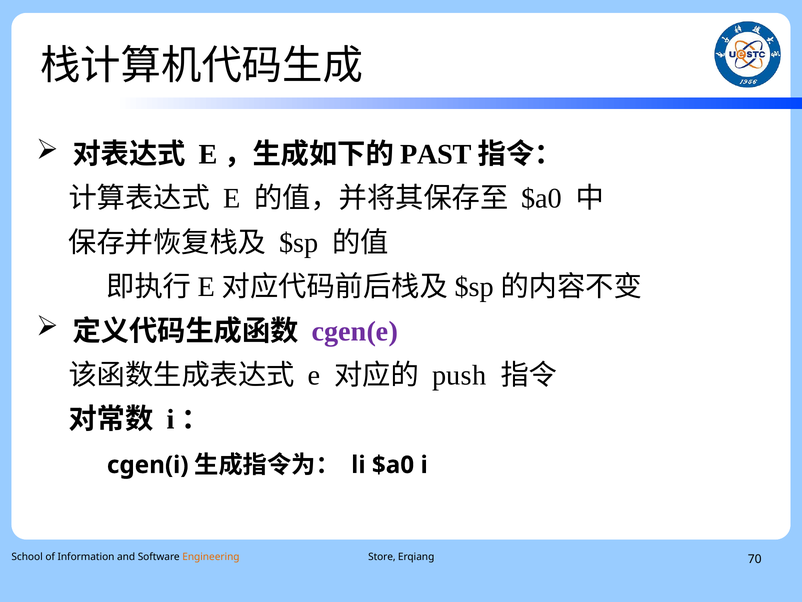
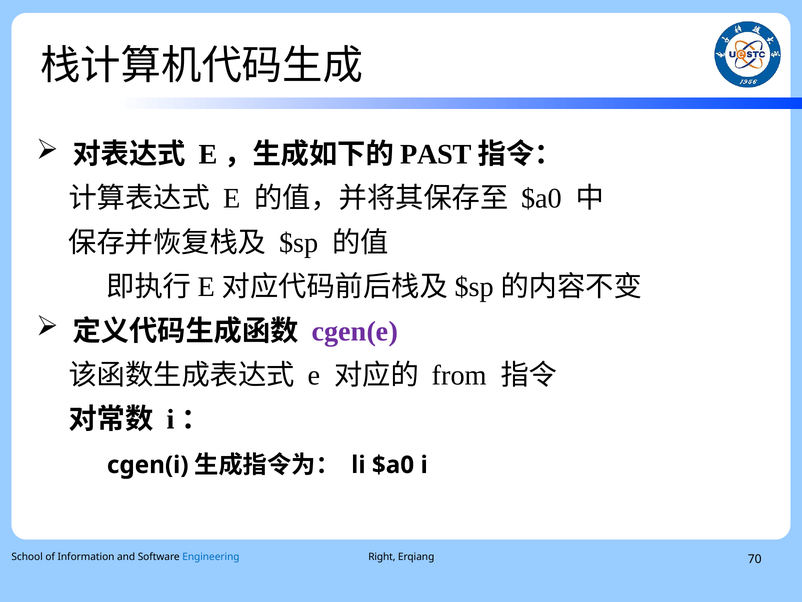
push: push -> from (459, 375)
Engineering colour: orange -> blue (211, 557)
Store: Store -> Right (382, 557)
